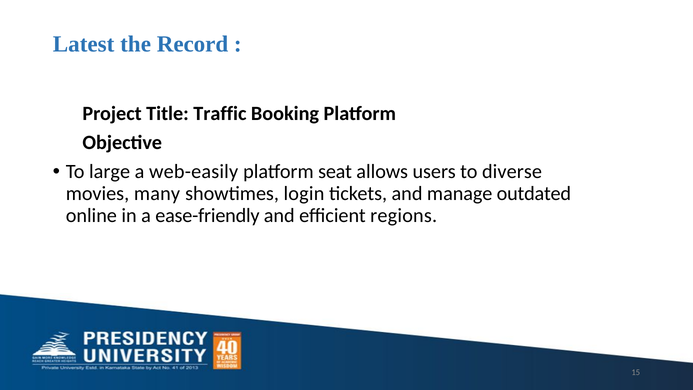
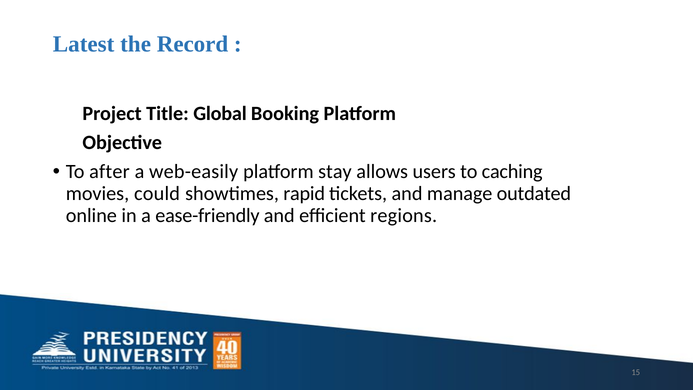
Traffic: Traffic -> Global (220, 114)
large: large -> after (109, 172)
seat: seat -> stay (335, 172)
diverse: diverse -> caching (512, 172)
many: many -> could (157, 194)
login: login -> rapid (304, 194)
